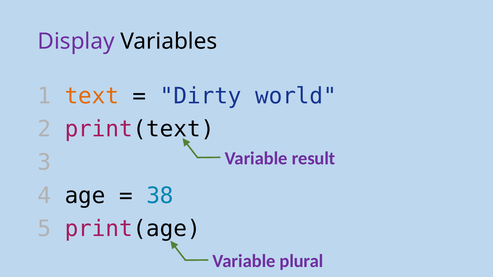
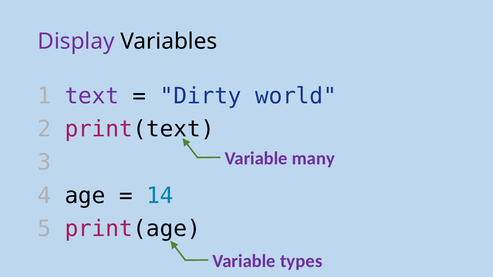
text colour: orange -> purple (92, 96)
result: result -> many (313, 159)
38: 38 -> 14 (160, 196)
plural: plural -> types (301, 261)
